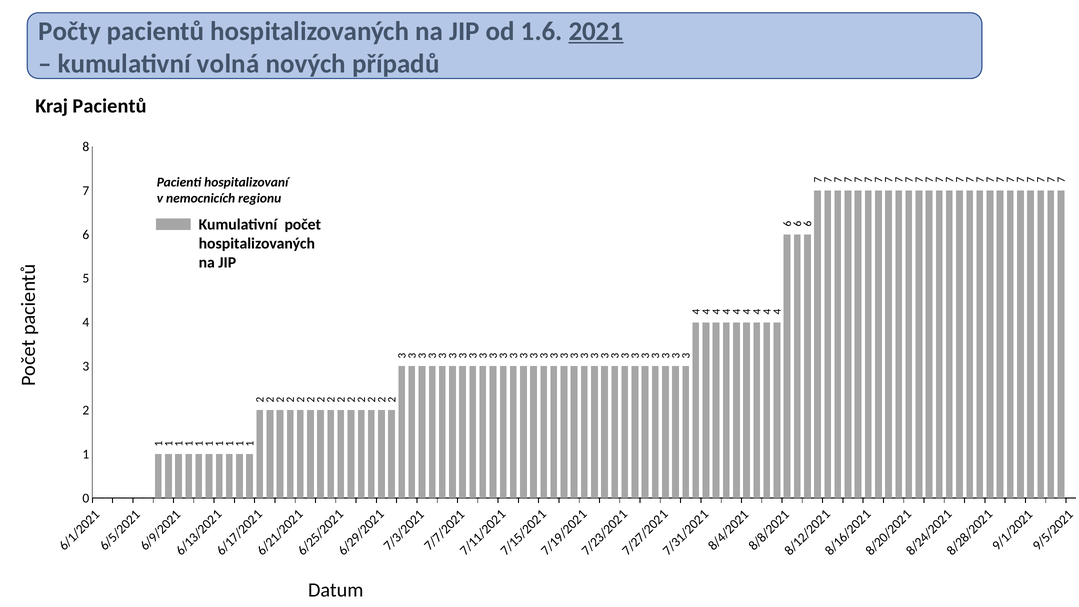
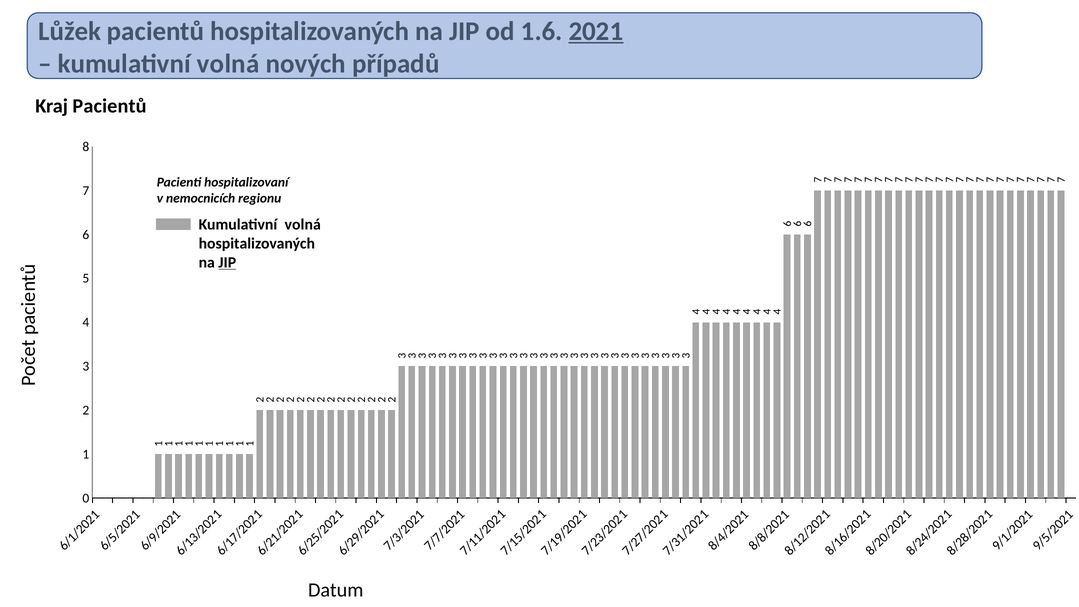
Počty: Počty -> Lůžek (70, 31)
počet: počet -> volná (303, 225)
JIP underline: none -> present (227, 262)
